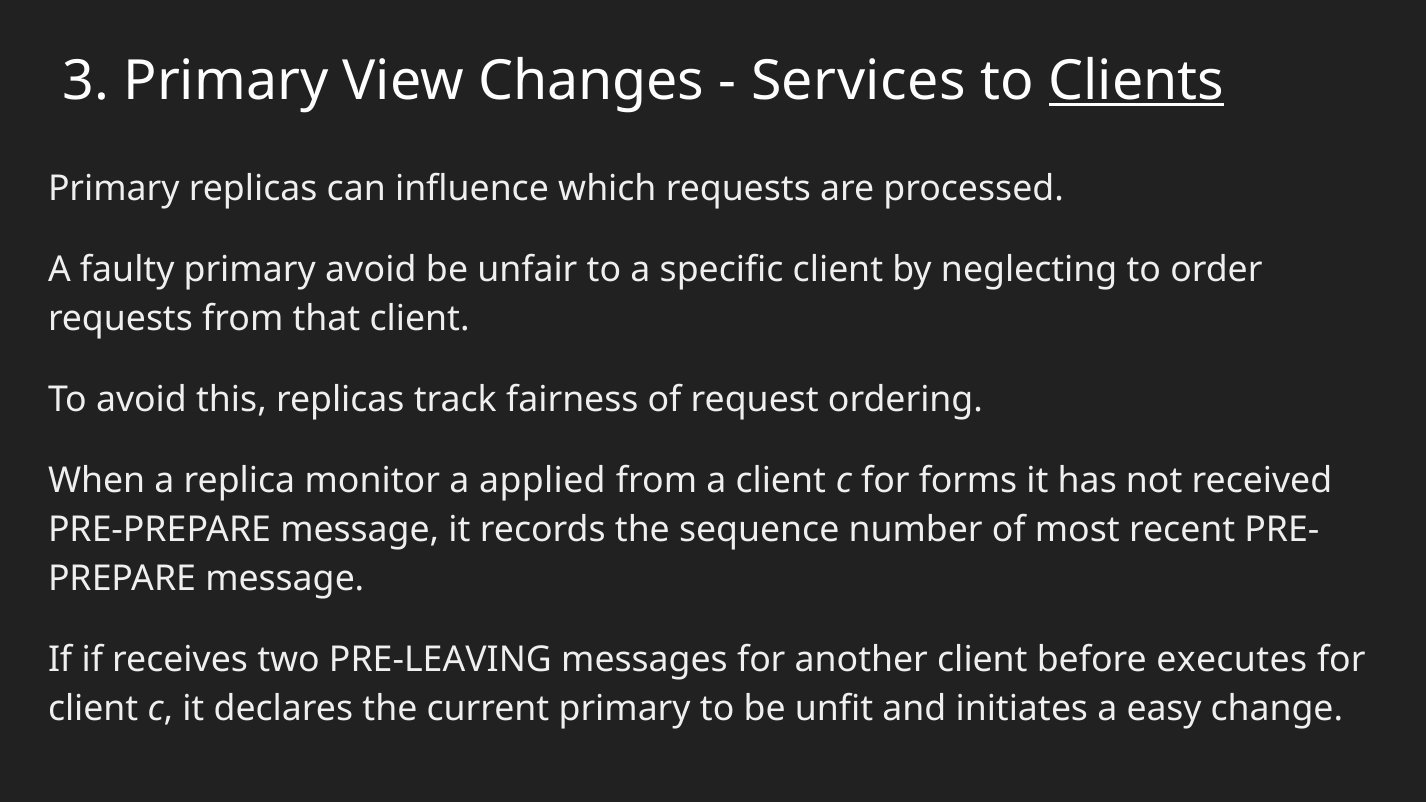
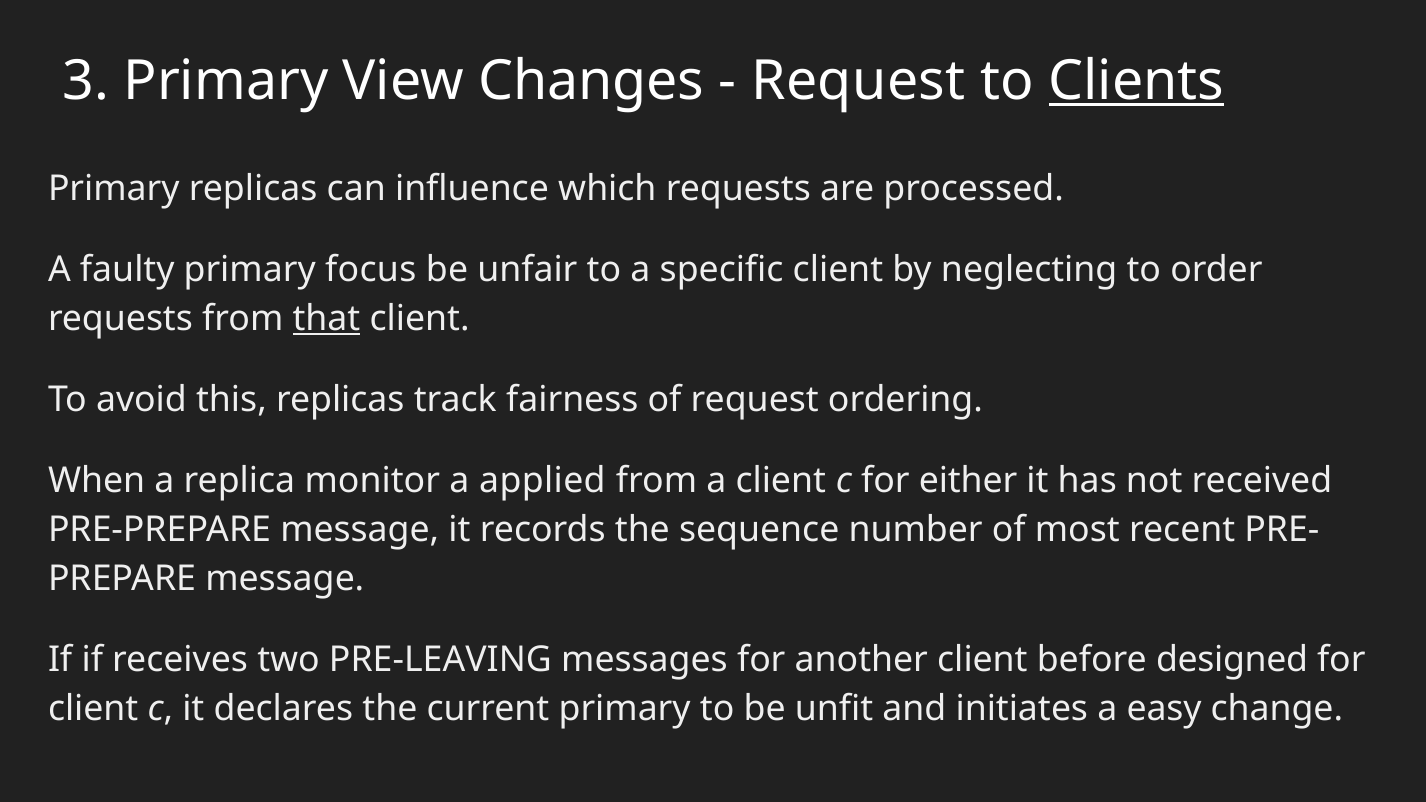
Services: Services -> Request (859, 81)
primary avoid: avoid -> focus (371, 270)
that underline: none -> present (326, 319)
forms: forms -> either (968, 481)
executes: executes -> designed (1232, 660)
